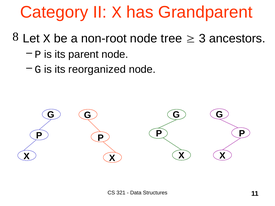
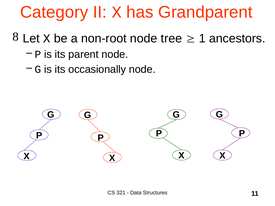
3: 3 -> 1 (202, 39)
reorganized: reorganized -> occasionally (97, 69)
